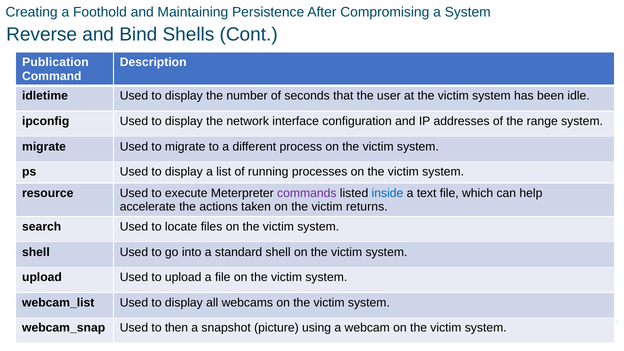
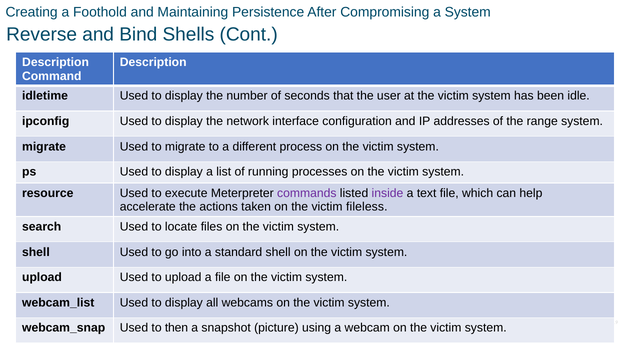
Publication: Publication -> Description (56, 62)
inside colour: blue -> purple (387, 193)
returns: returns -> fileless (367, 207)
